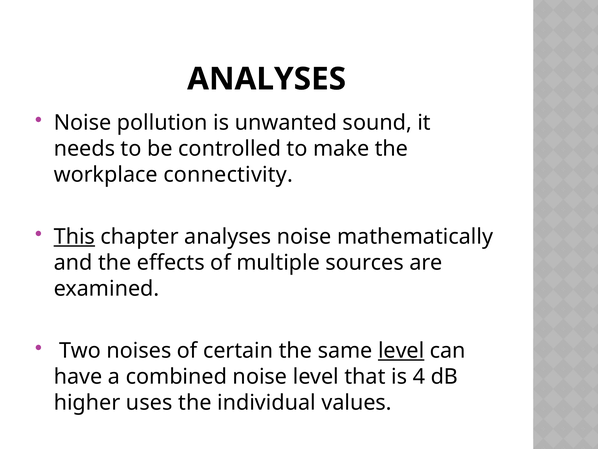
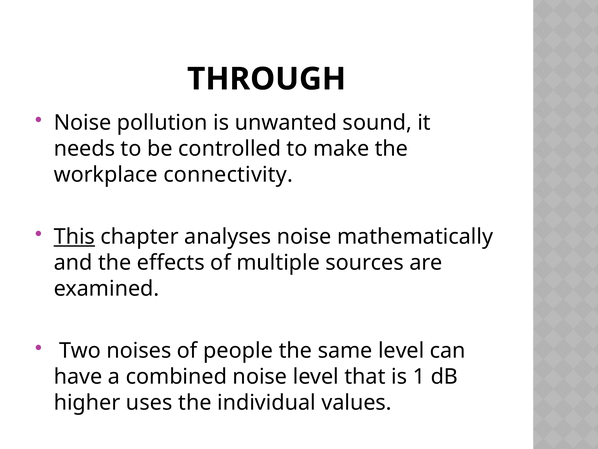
ANALYSES: ANALYSES -> THROUGH (267, 79)
certain: certain -> people (238, 350)
level underline: present -> none (401, 350)
4: 4 -> 1 (419, 376)
